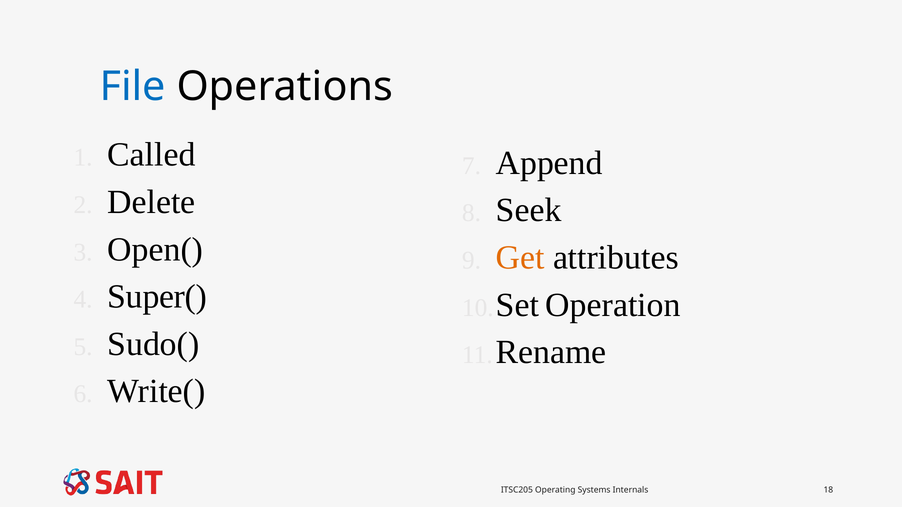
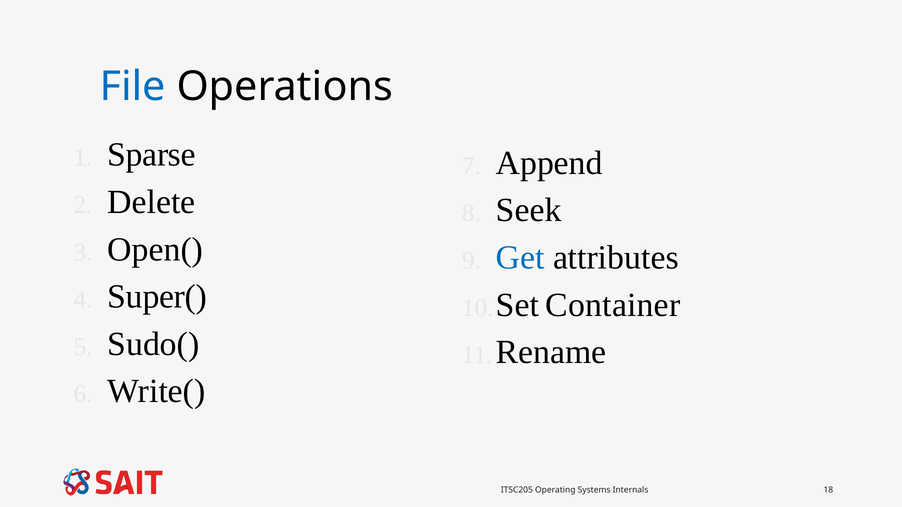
Called: Called -> Sparse (152, 155)
Get colour: orange -> blue (520, 258)
Operation: Operation -> Container (613, 305)
